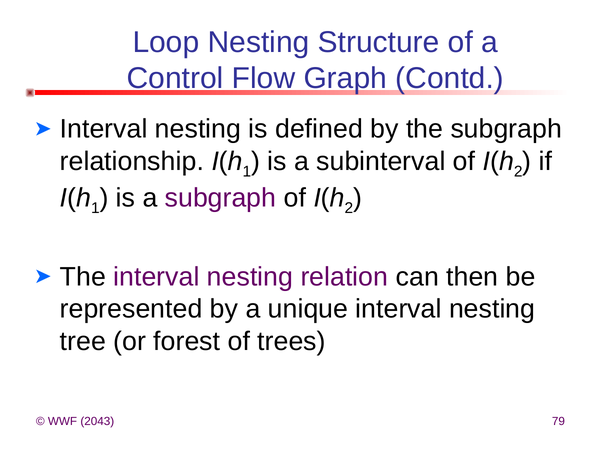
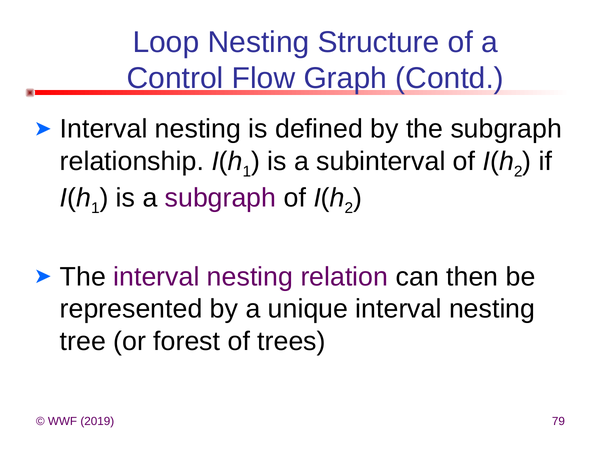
2043: 2043 -> 2019 (97, 421)
